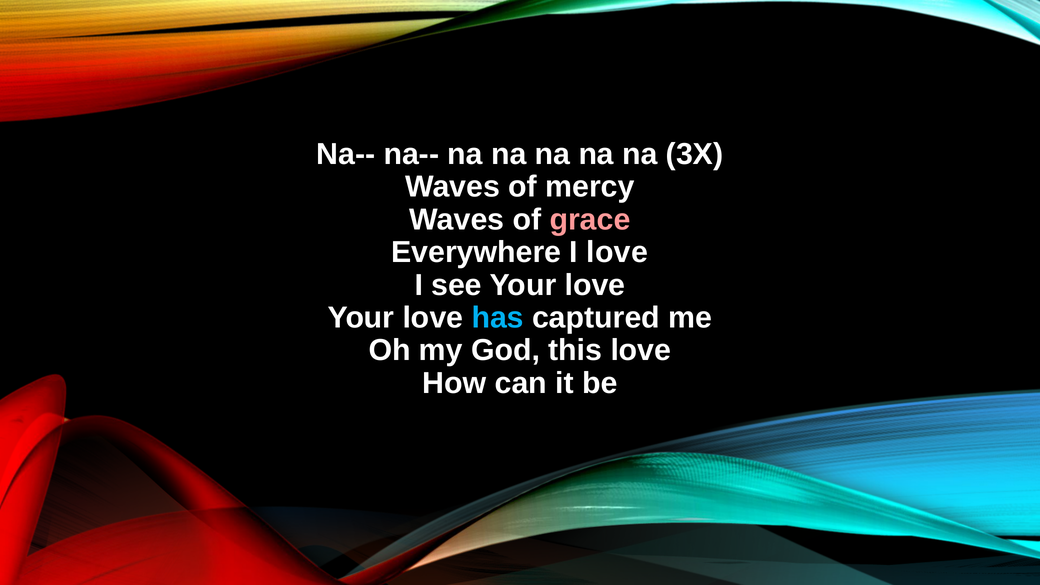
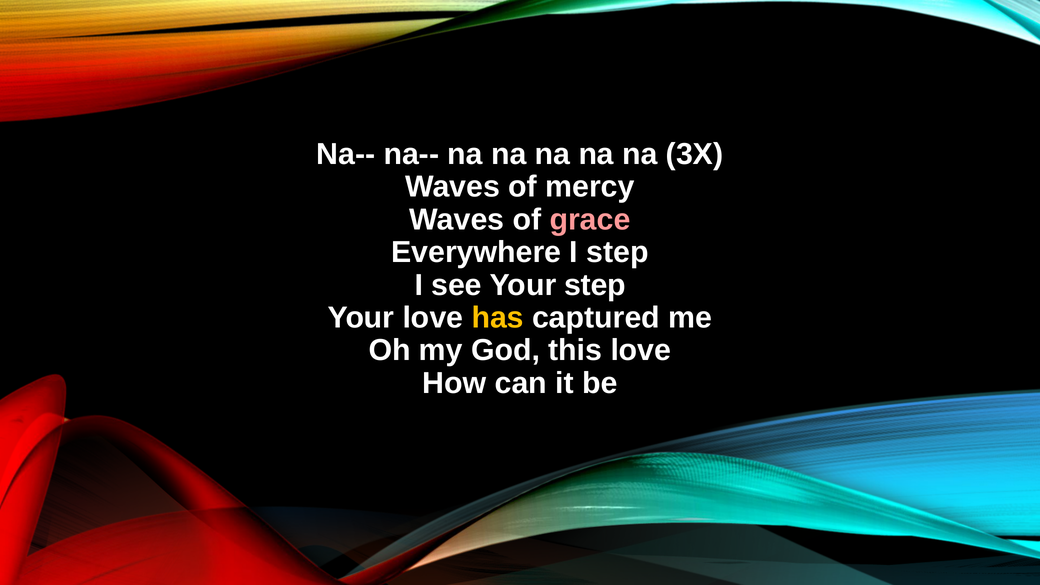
I love: love -> step (617, 252)
see Your love: love -> step (595, 285)
has colour: light blue -> yellow (498, 318)
